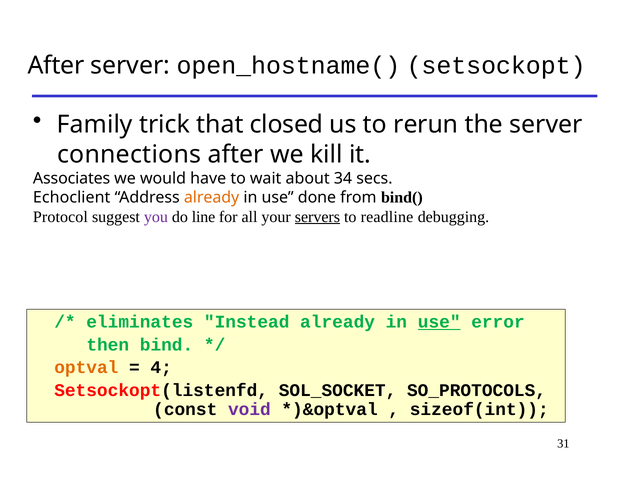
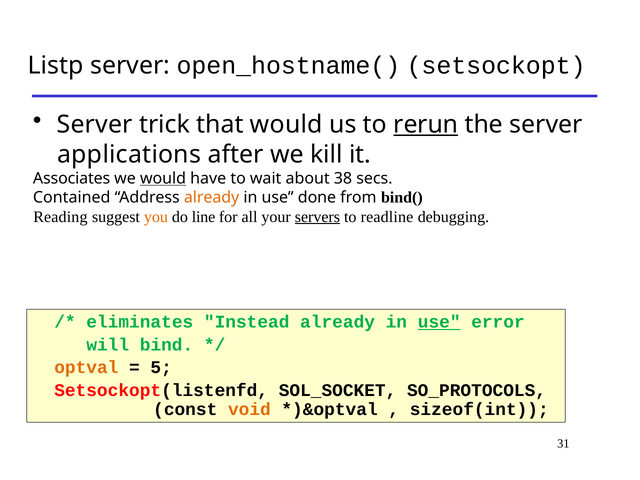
After: After -> Listp (56, 66)
Family: Family -> Server (95, 125)
that closed: closed -> would (286, 125)
rerun underline: none -> present (426, 125)
connections: connections -> applications (129, 154)
would underline: none -> present (163, 178)
34: 34 -> 38 (343, 178)
Echoclient: Echoclient -> Contained (72, 198)
Protocol: Protocol -> Reading (60, 217)
you colour: purple -> orange (156, 217)
then: then -> will (108, 345)
4: 4 -> 5 (161, 367)
void colour: purple -> orange (249, 409)
